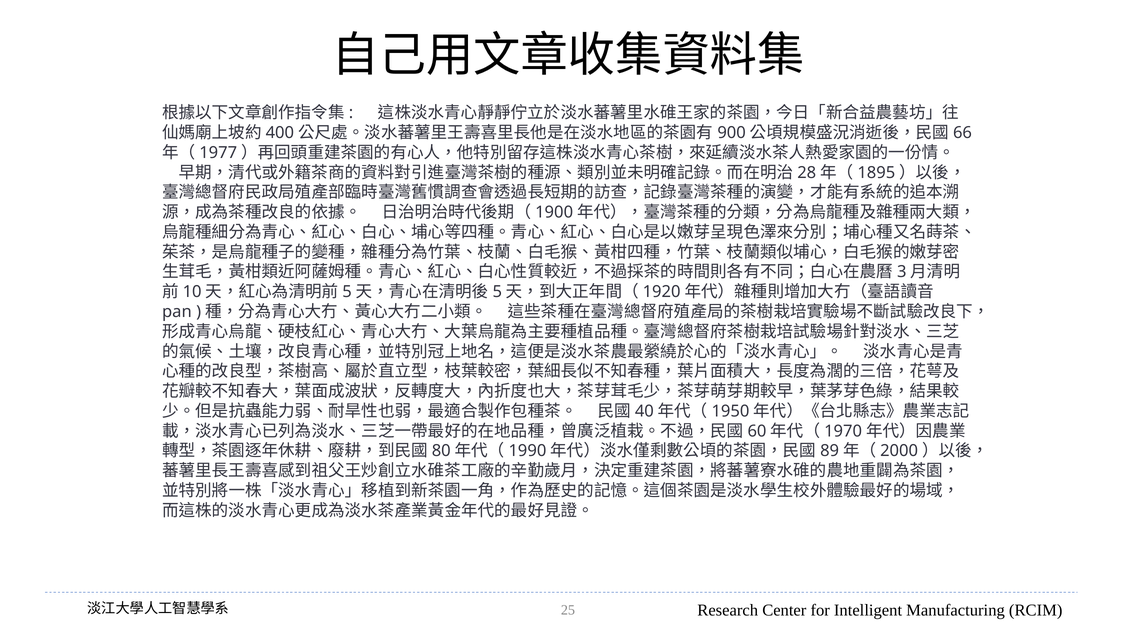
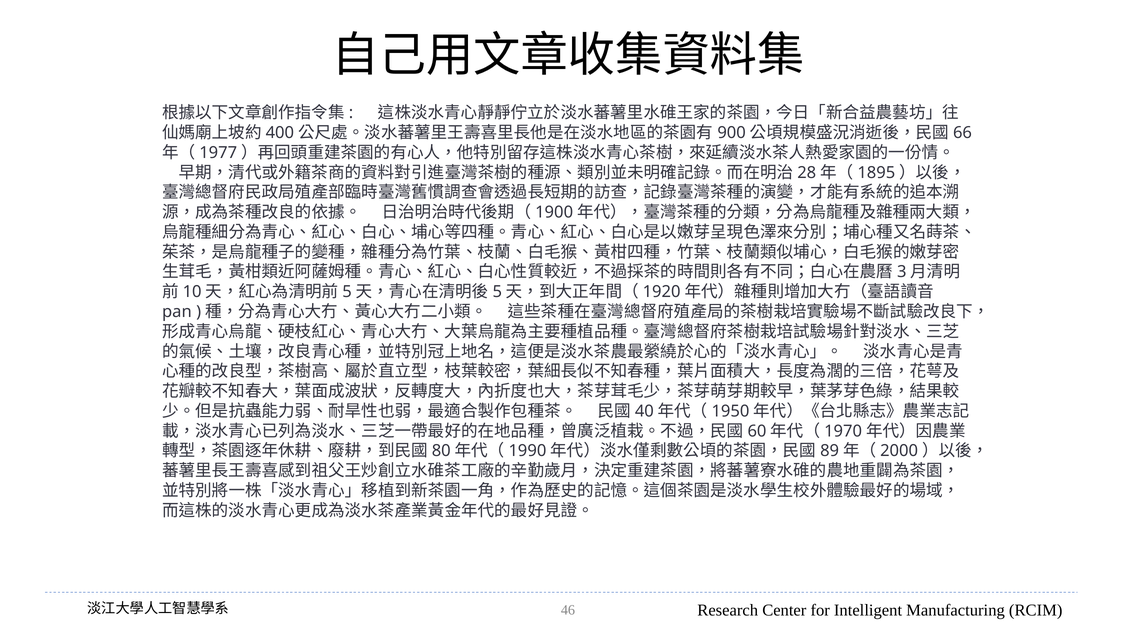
25: 25 -> 46 (568, 610)
